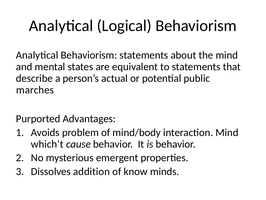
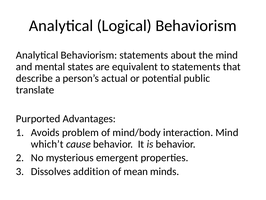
marches: marches -> translate (35, 90)
know: know -> mean (136, 171)
